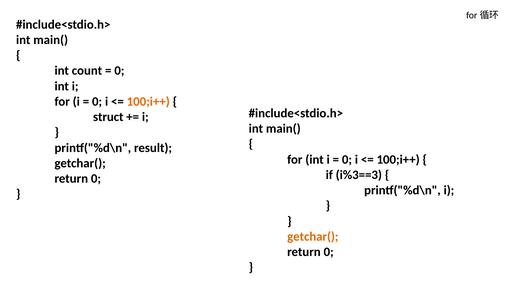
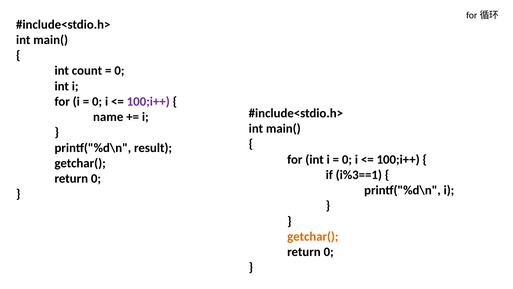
100;i++ colour: orange -> purple (148, 101)
struct: struct -> name (108, 117)
i%3==3: i%3==3 -> i%3==1 (359, 175)
